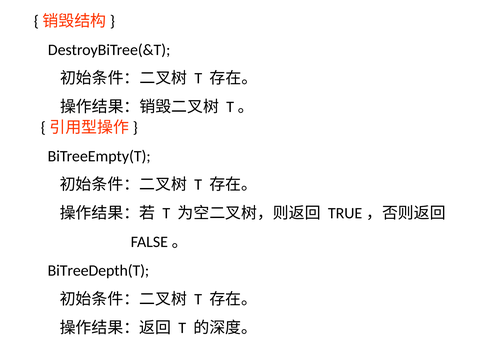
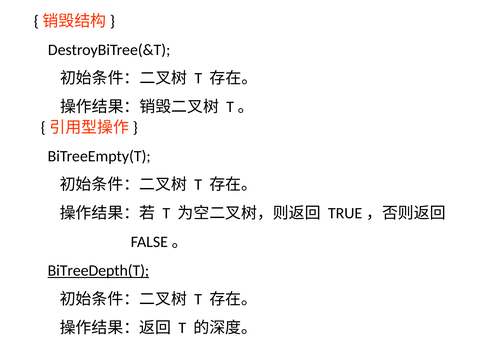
BiTreeDepth(T underline: none -> present (98, 270)
